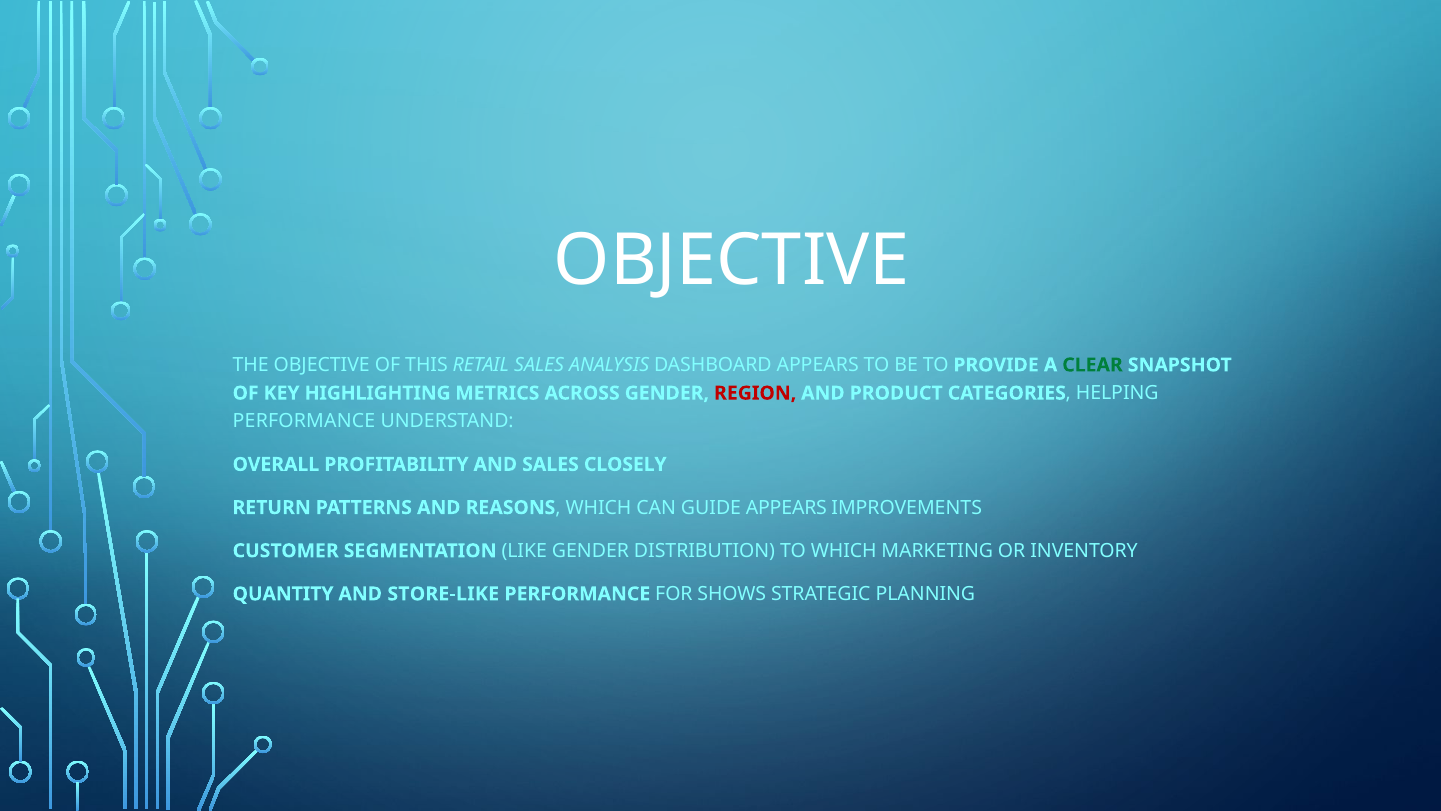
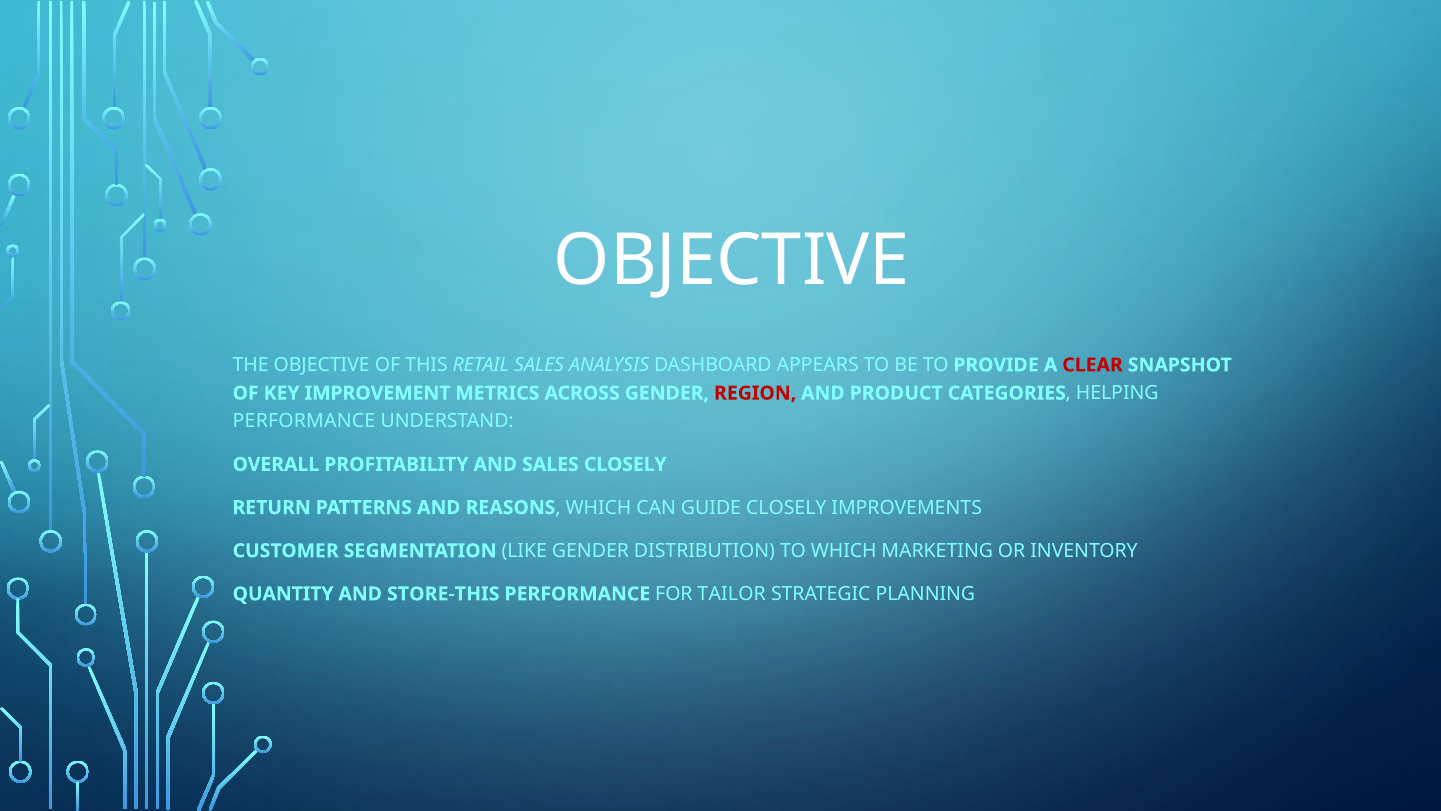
CLEAR colour: green -> red (1092, 365)
HIGHLIGHTING: HIGHLIGHTING -> IMPROVEMENT (378, 393)
GUIDE APPEARS: APPEARS -> CLOSELY (786, 507)
STORE-LIKE: STORE-LIKE -> STORE-THIS (443, 594)
SHOWS: SHOWS -> TAILOR (732, 594)
